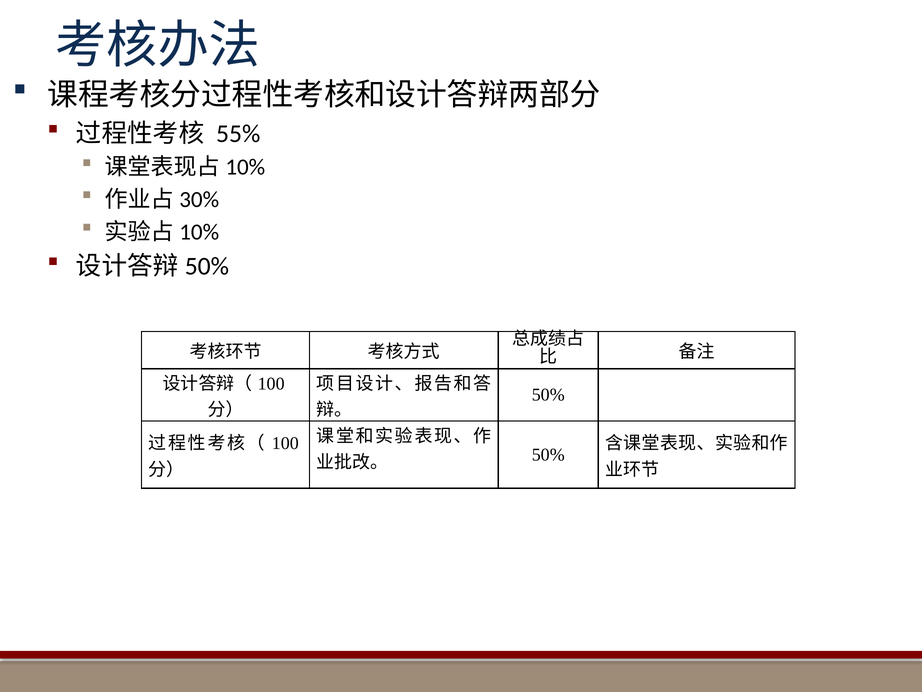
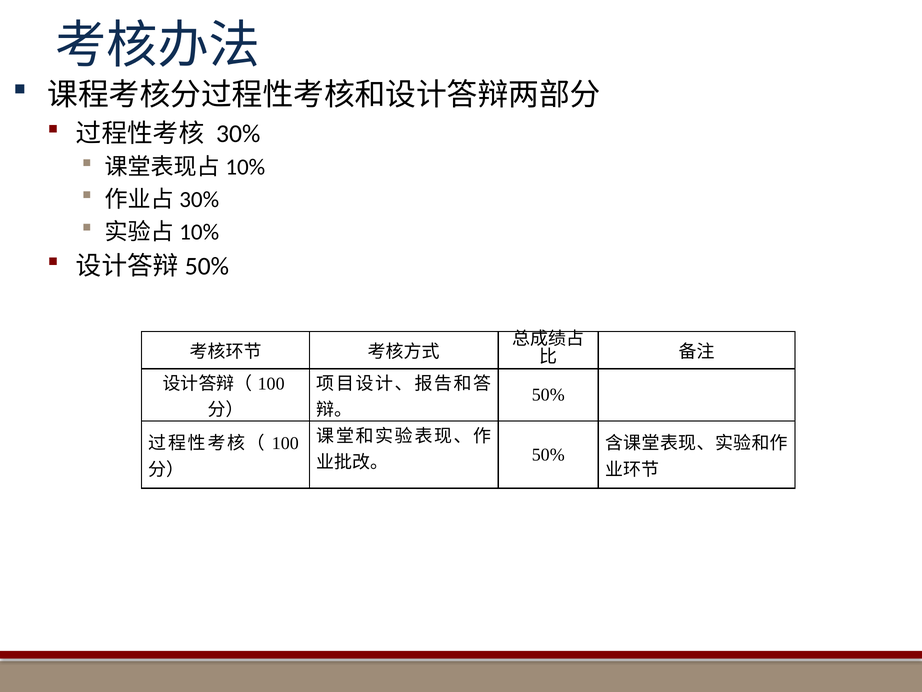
55%: 55% -> 30% (238, 134)
